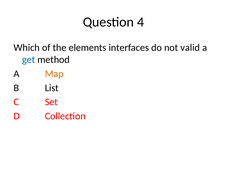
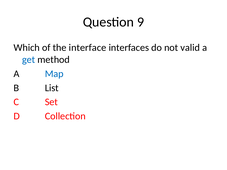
4: 4 -> 9 (141, 22)
elements: elements -> interface (88, 48)
Map colour: orange -> blue (54, 74)
